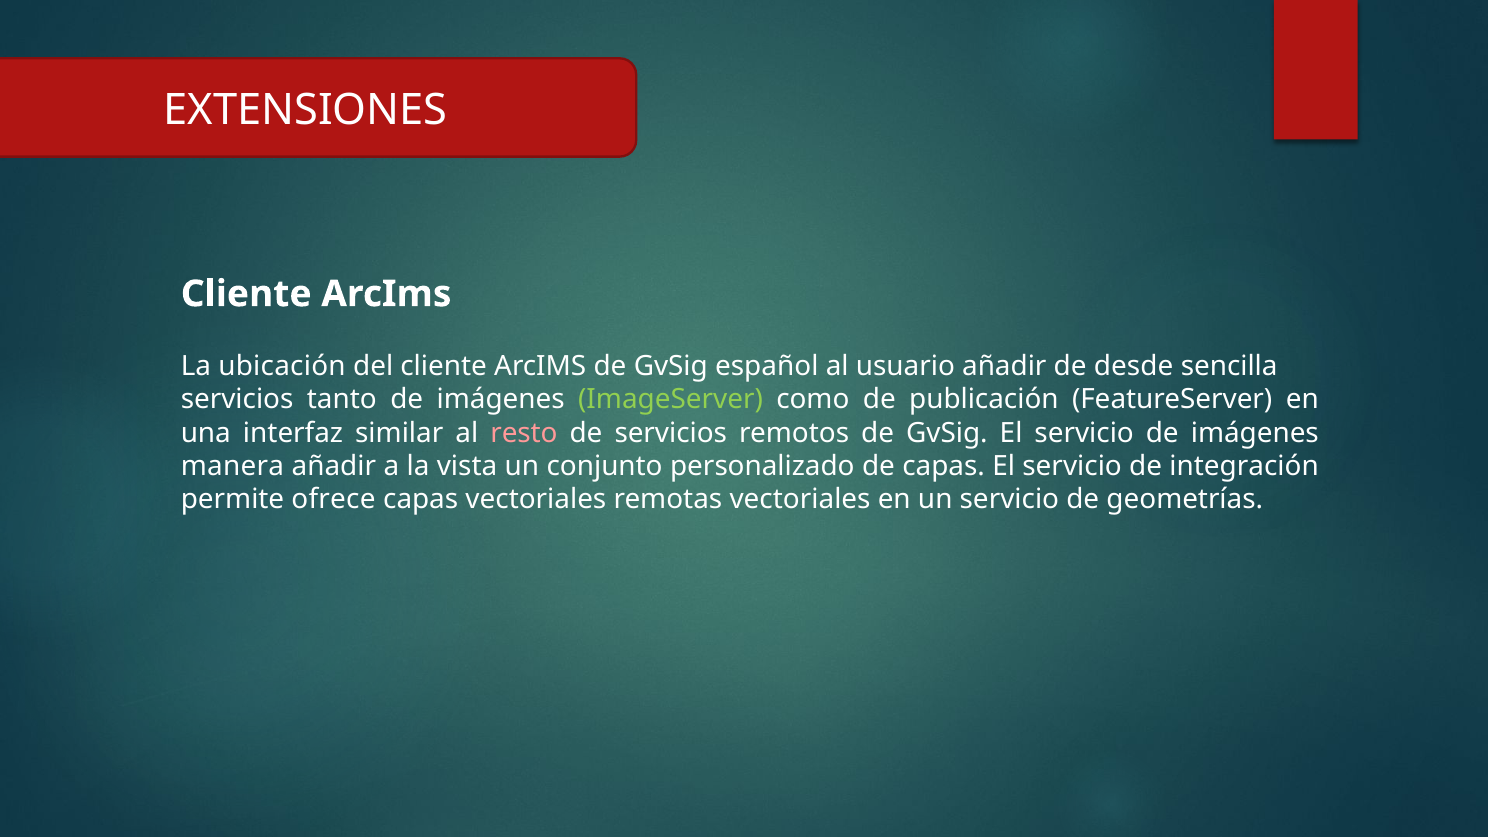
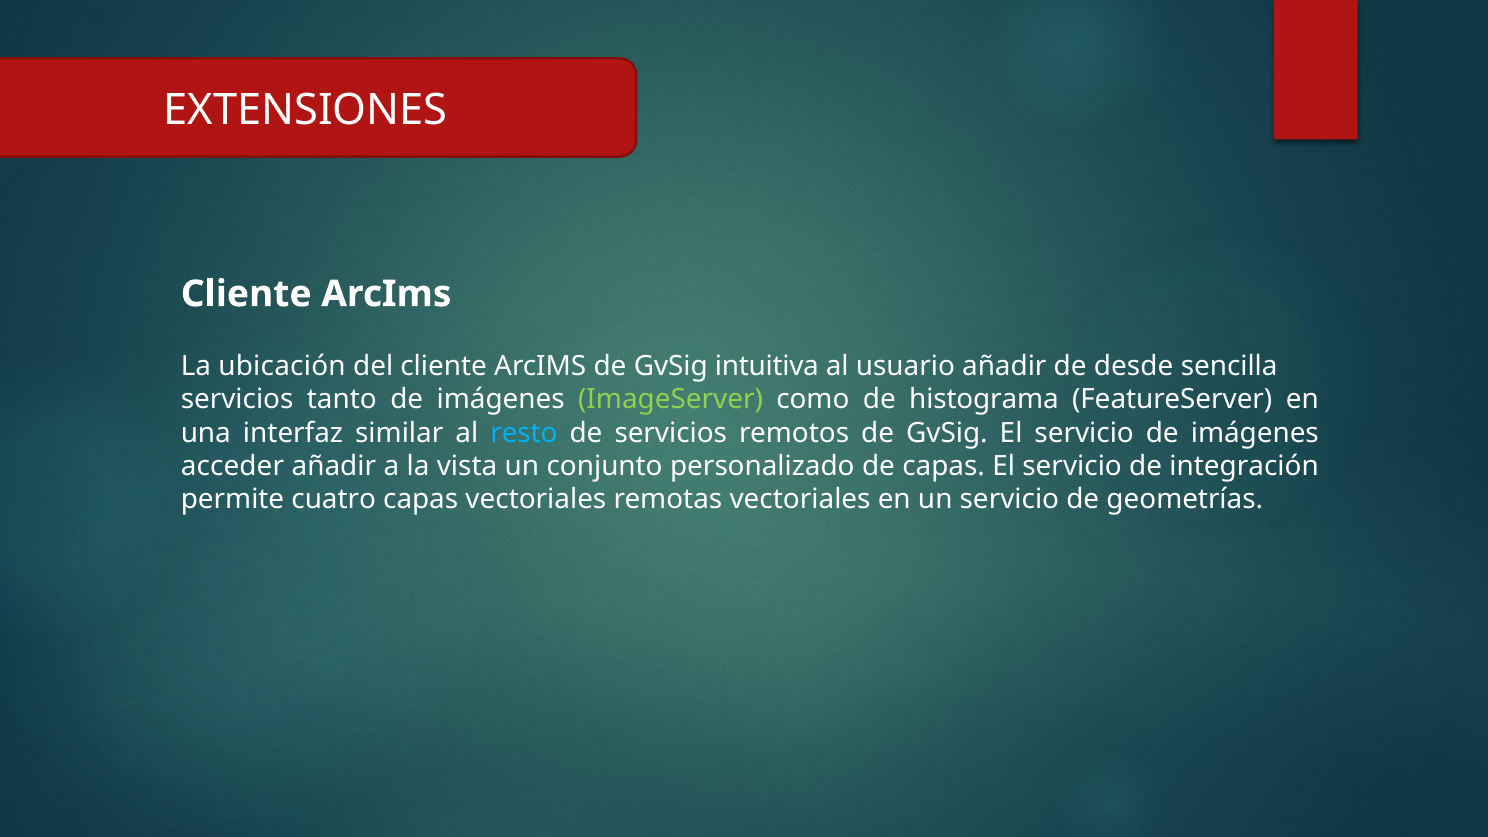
español: español -> intuitiva (767, 366)
publicación: publicación -> histograma (984, 399)
resto colour: pink -> light blue (524, 433)
manera: manera -> acceder (232, 466)
ofrece: ofrece -> cuatro (334, 500)
